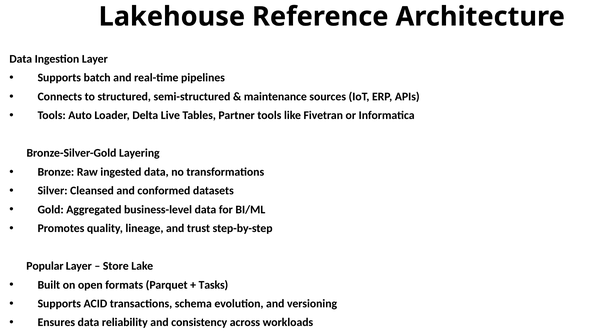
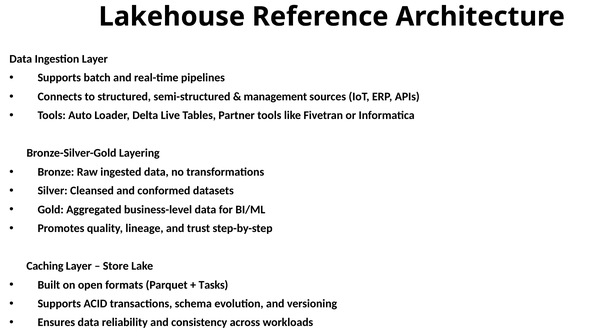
maintenance: maintenance -> management (275, 97)
Popular: Popular -> Caching (45, 266)
